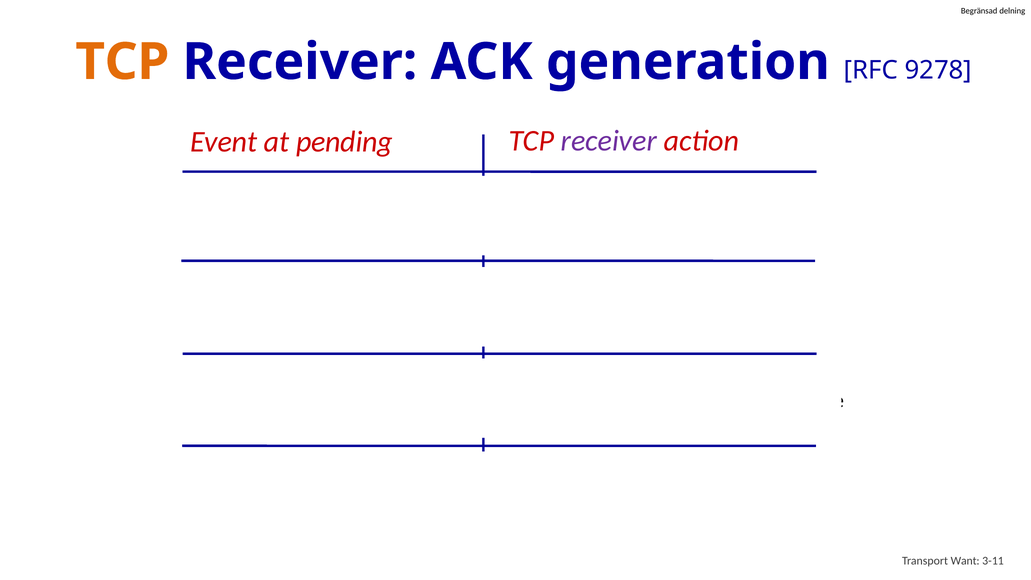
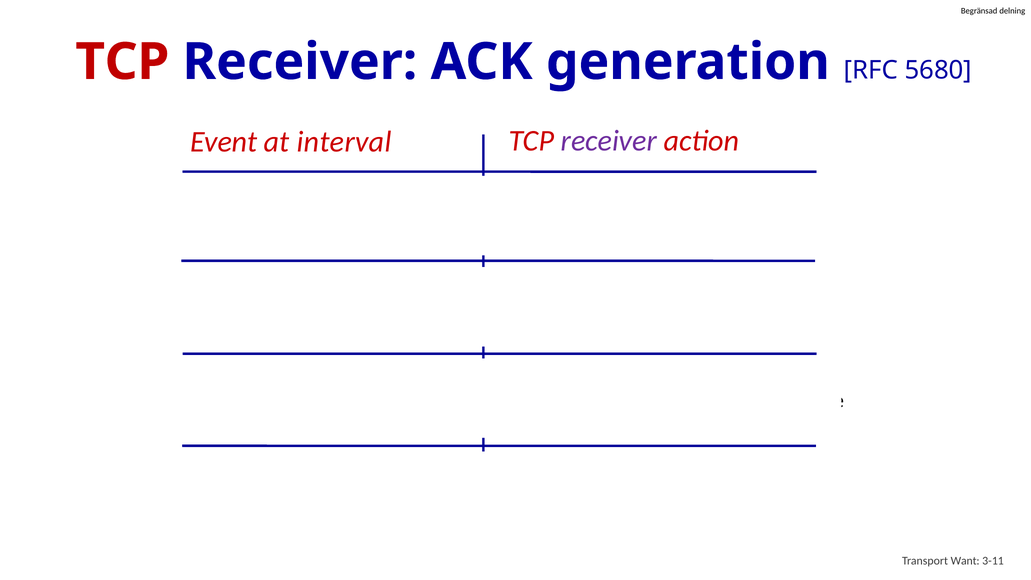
TCP colour: orange -> red (122, 62)
9278: 9278 -> 5680 (938, 70)
at pending: pending -> interval (344, 142)
